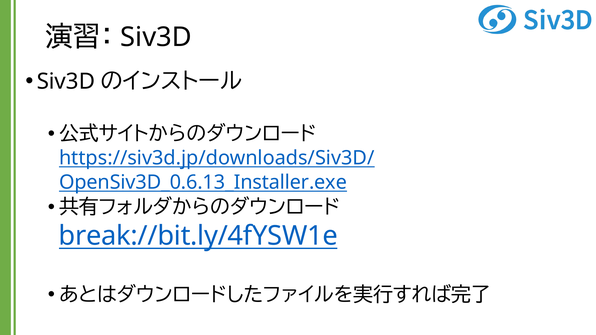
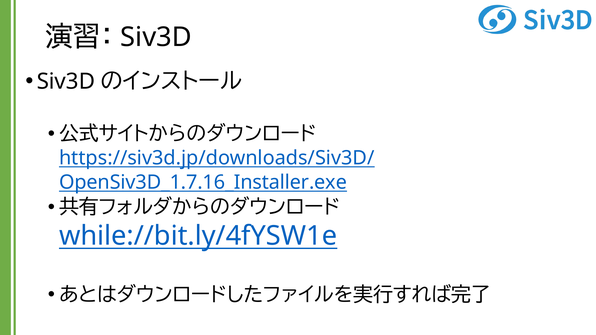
OpenSiv3D_0.6.13_Installer.exe: OpenSiv3D_0.6.13_Installer.exe -> OpenSiv3D_1.7.16_Installer.exe (203, 182)
break://bit.ly/4fYSW1e: break://bit.ly/4fYSW1e -> while://bit.ly/4fYSW1e (198, 236)
